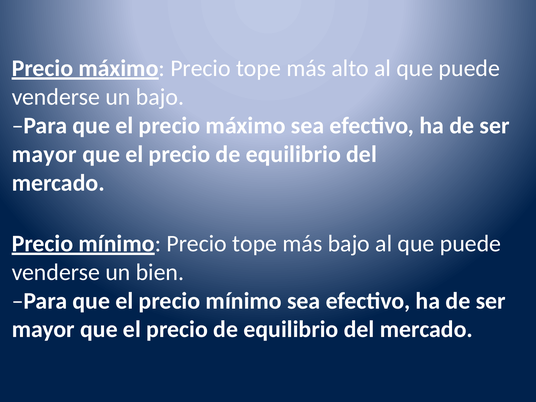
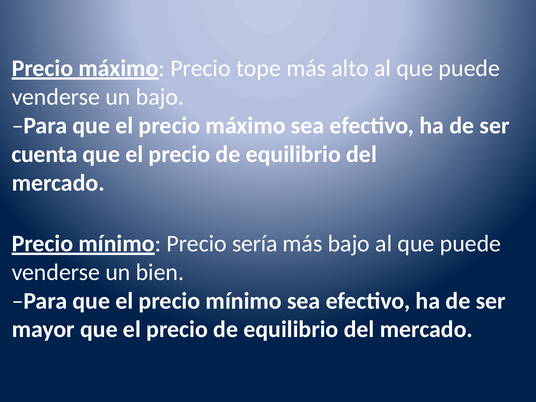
mayor: mayor -> cuenta (45, 154)
mínimo Precio tope: tope -> sería (255, 244)
